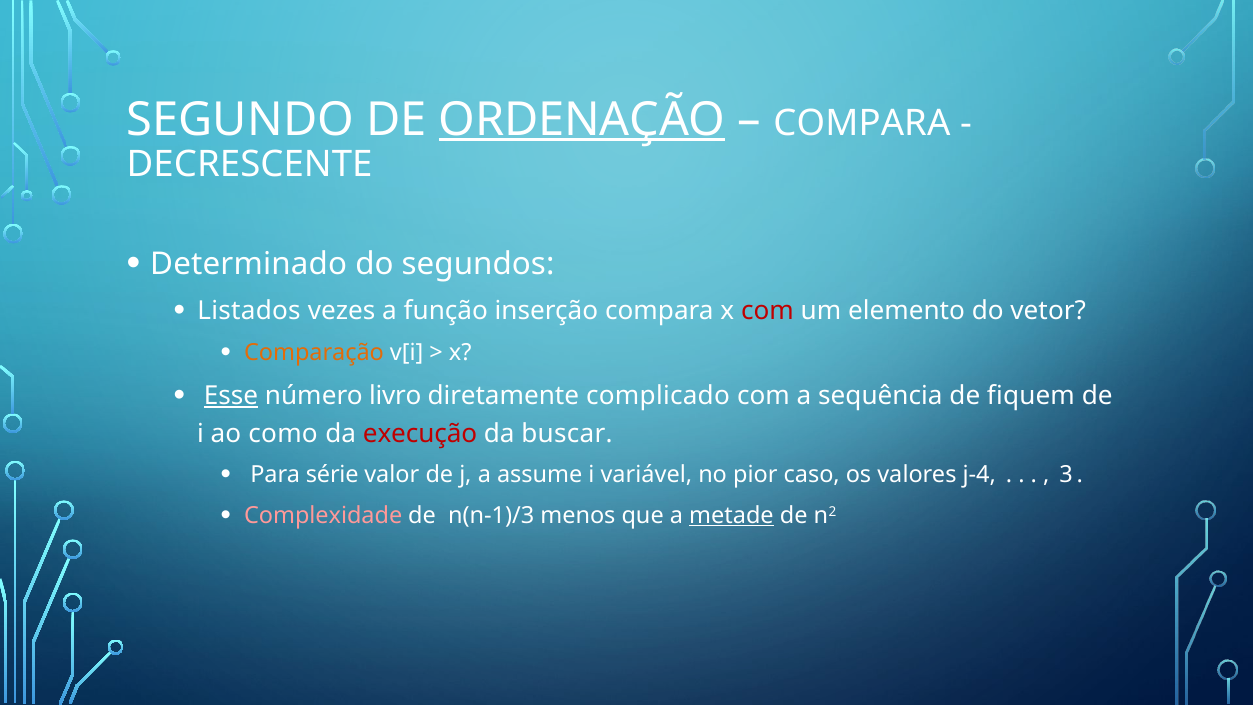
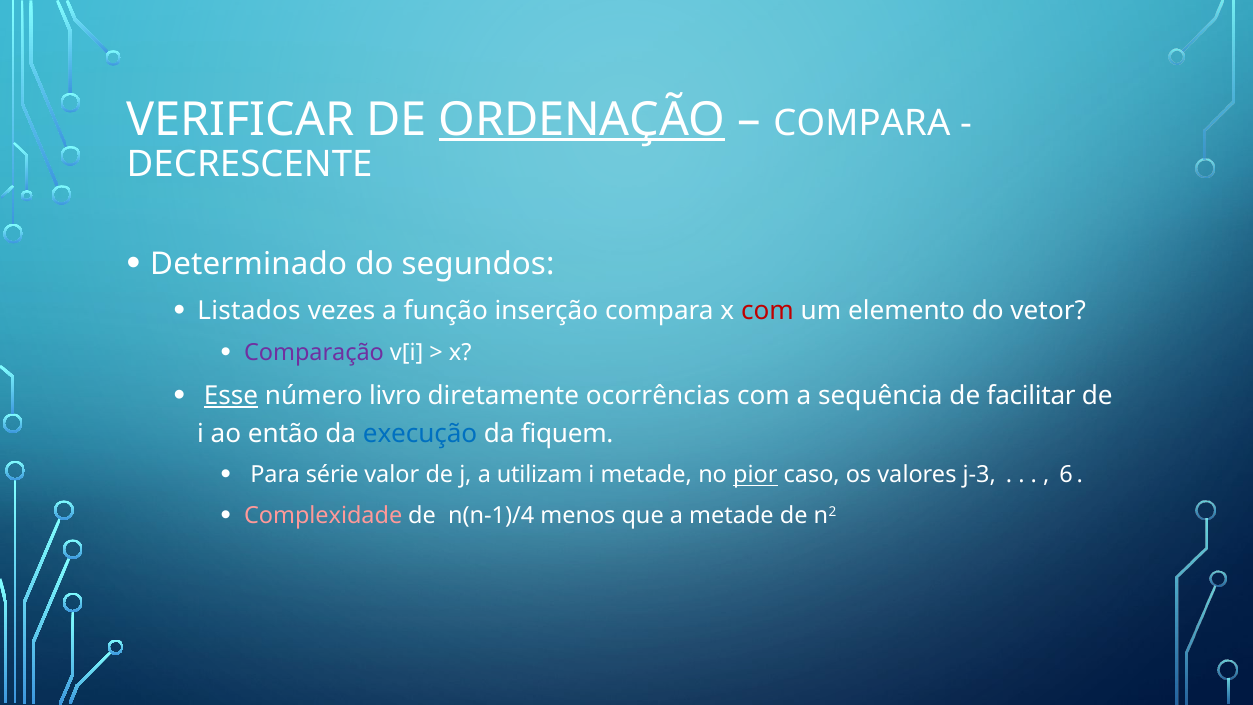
SEGUNDO: SEGUNDO -> VERIFICAR (240, 119)
Comparação colour: orange -> purple (314, 353)
complicado: complicado -> ocorrências (658, 396)
fiquem: fiquem -> facilitar (1031, 396)
como: como -> então (283, 433)
execução colour: red -> blue (420, 433)
buscar: buscar -> fiquem (567, 433)
assume: assume -> utilizam (540, 475)
i variável: variável -> metade (646, 475)
pior underline: none -> present (755, 475)
j-4: j-4 -> j-3 (979, 475)
3: 3 -> 6 (1066, 475)
n(n-1)/3: n(n-1)/3 -> n(n-1)/4 (491, 515)
metade underline: present -> none (731, 515)
